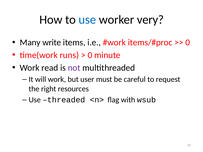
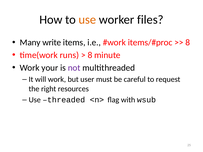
use colour: blue -> orange (87, 20)
very: very -> files (150, 20)
0: 0 -> 8 (188, 43)
0: 0 -> 8 (90, 55)
read: read -> your (50, 68)
